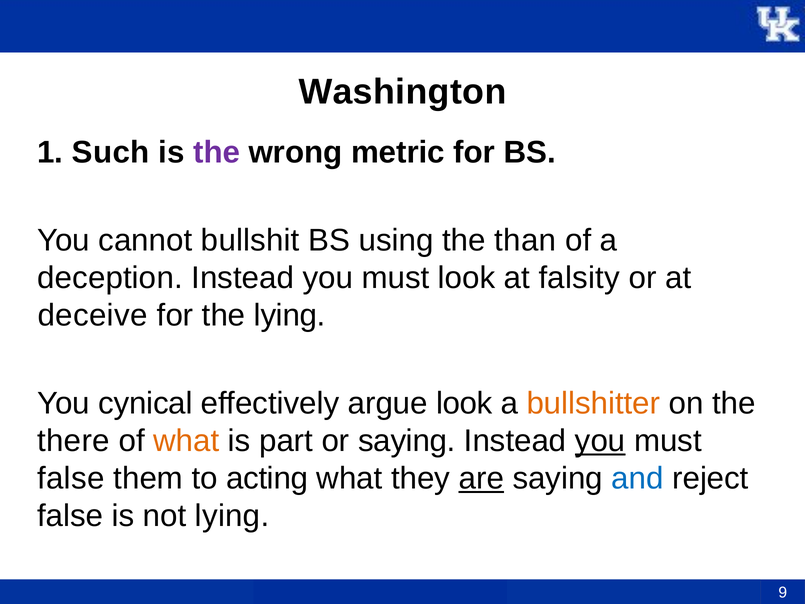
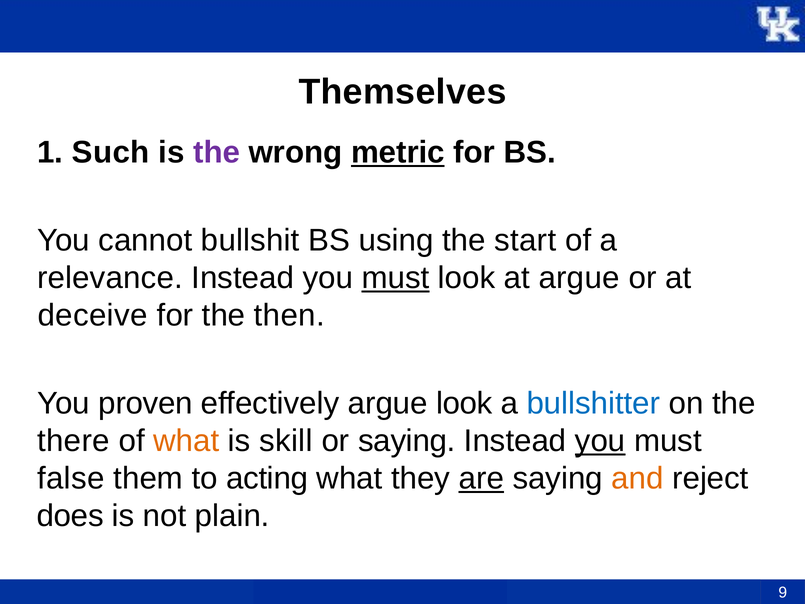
Washington: Washington -> Themselves (403, 92)
metric underline: none -> present (398, 153)
than: than -> start (525, 240)
deception: deception -> relevance (110, 278)
must underline: none -> present (395, 278)
at falsity: falsity -> argue (579, 278)
the lying: lying -> then (289, 315)
cynical: cynical -> proven (145, 403)
bullshitter colour: orange -> blue (593, 403)
part: part -> skill (286, 441)
and colour: blue -> orange (638, 478)
false: false -> does (70, 516)
not lying: lying -> plain (232, 516)
